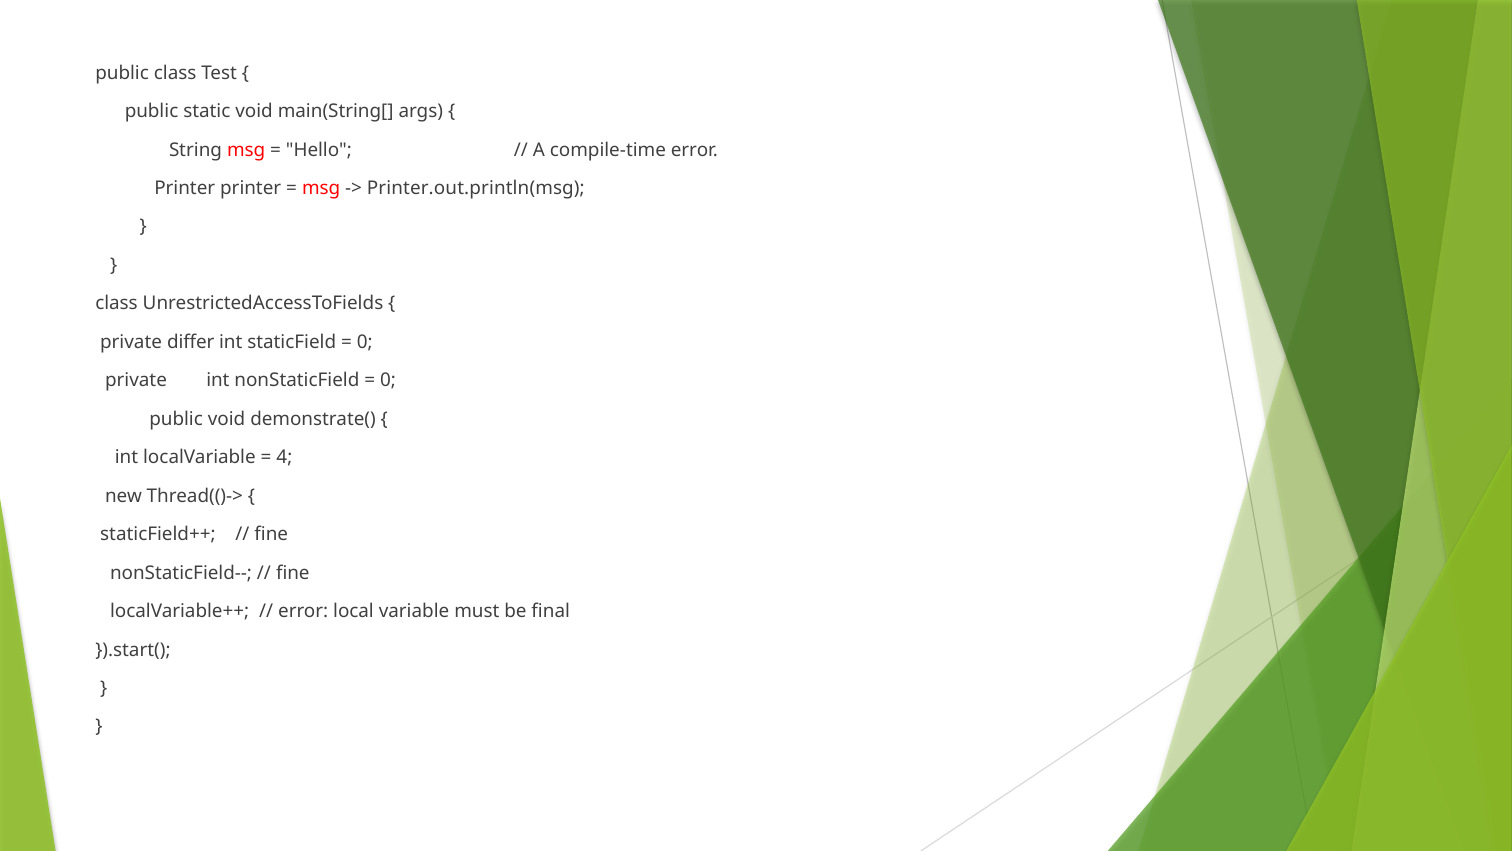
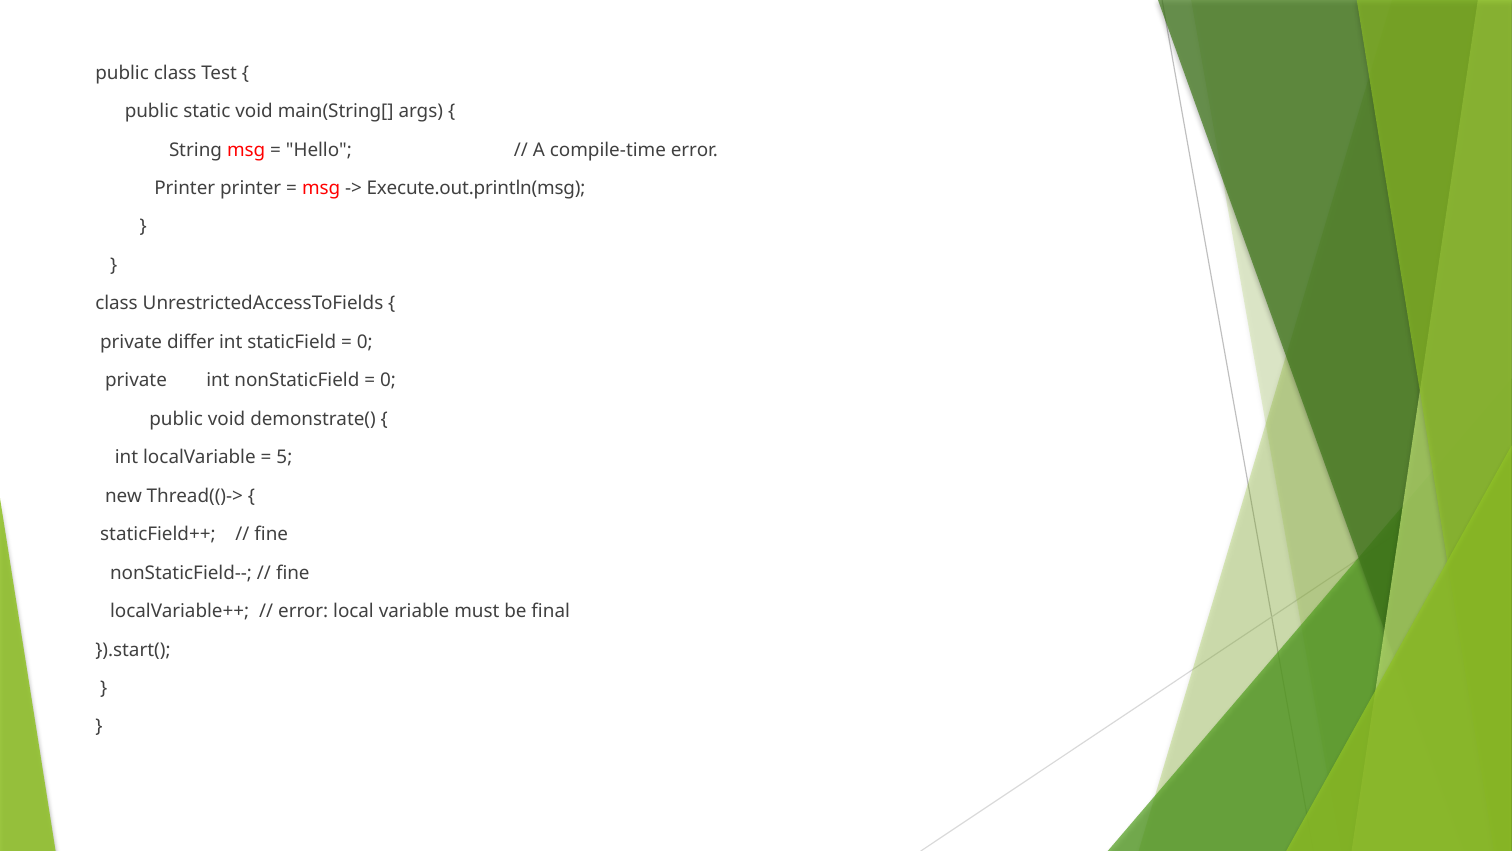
Printer.out.println(msg: Printer.out.println(msg -> Execute.out.println(msg (476, 188)
4: 4 -> 5 (284, 457)
